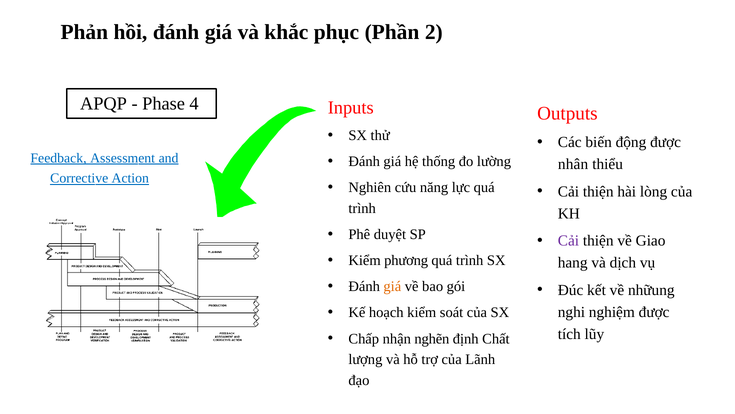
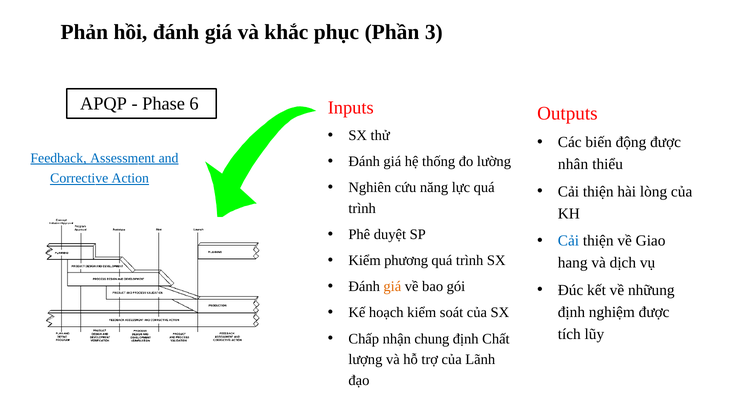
2: 2 -> 3 (434, 32)
4: 4 -> 6 (194, 104)
Cải colour: purple -> blue (568, 240)
nghi: nghi -> định (571, 312)
nghẽn: nghẽn -> chung (432, 338)
